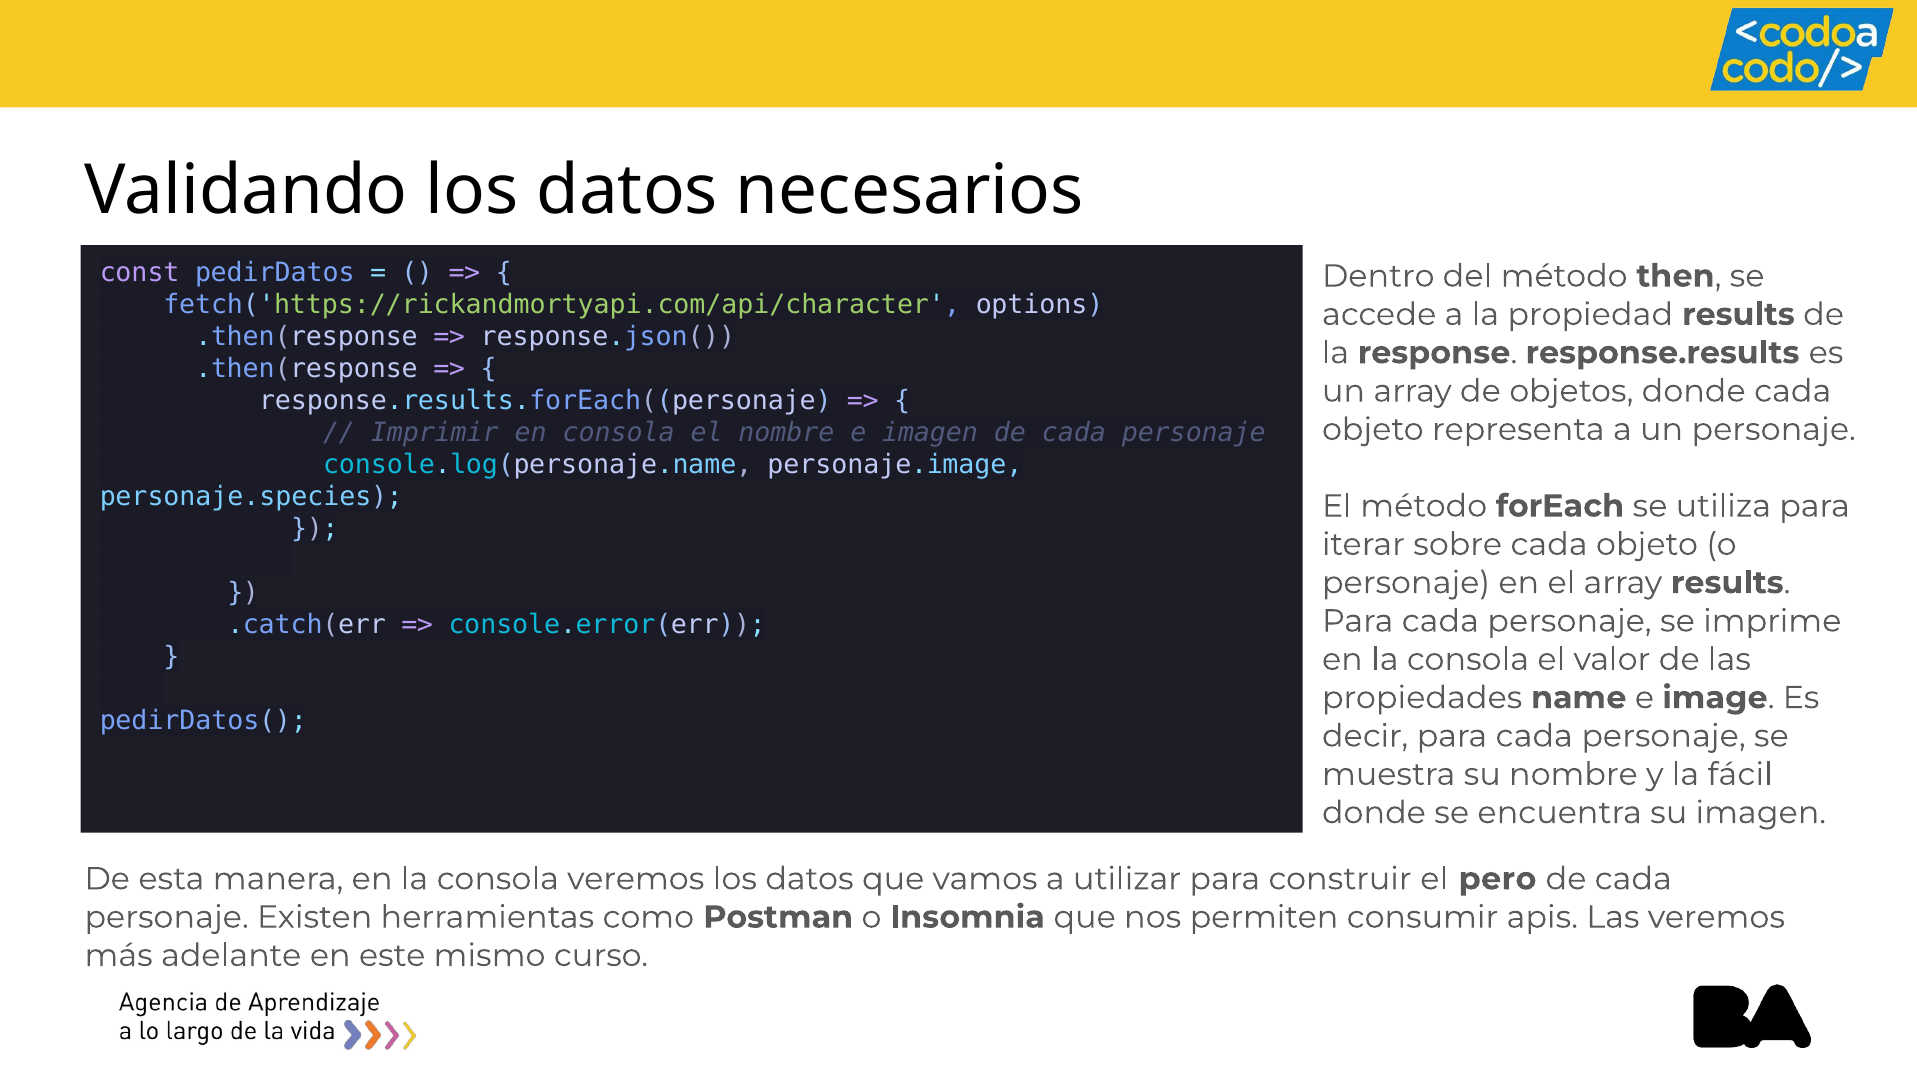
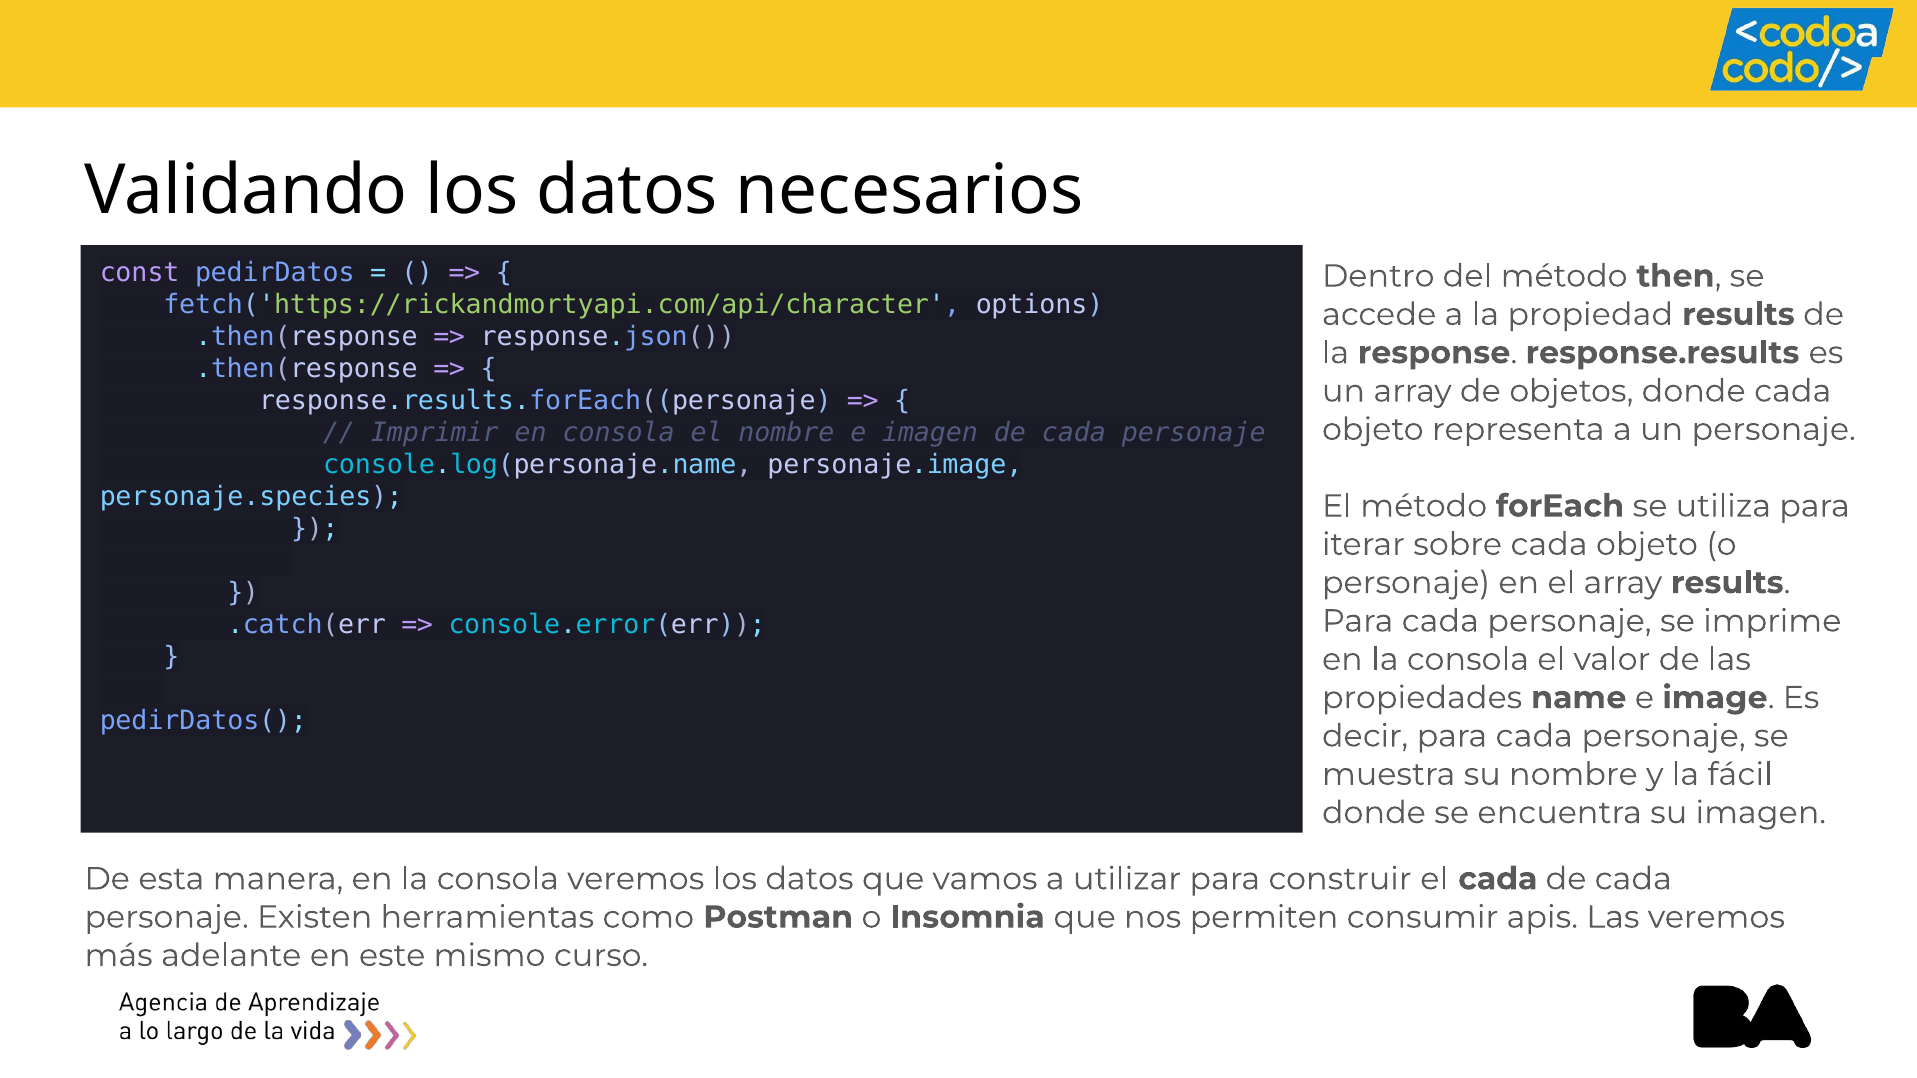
el pero: pero -> cada (1498, 879)
